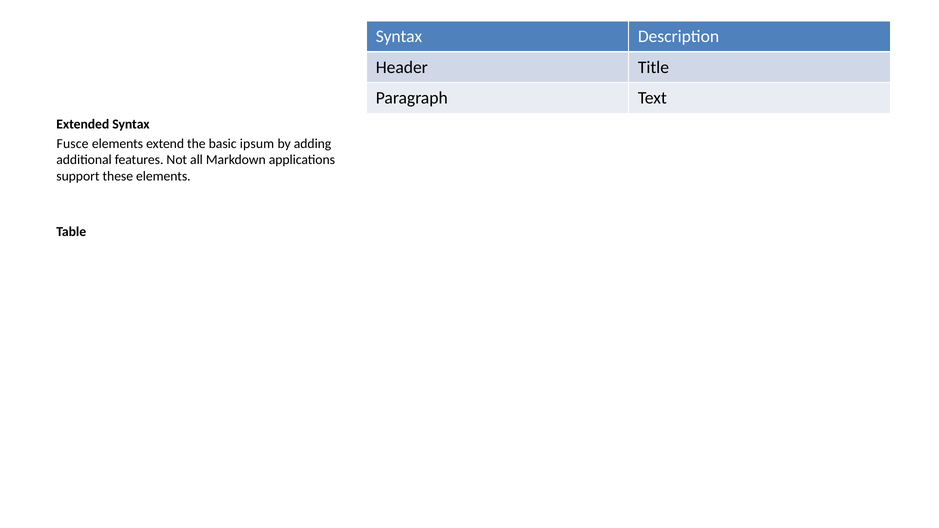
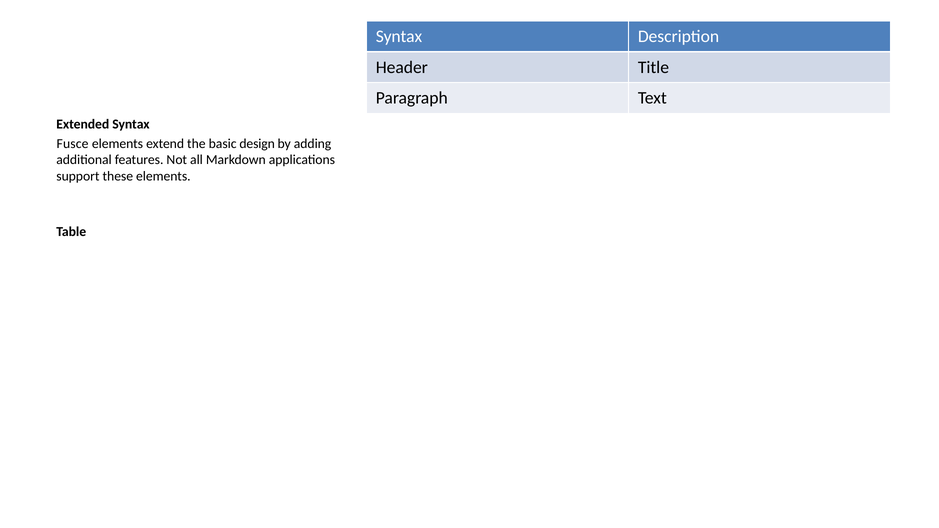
ipsum: ipsum -> design (257, 144)
